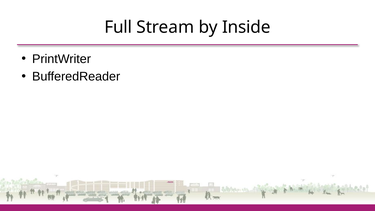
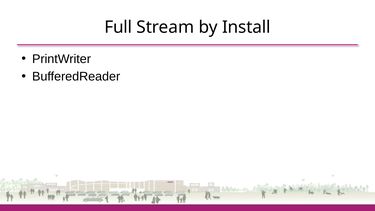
Inside: Inside -> Install (246, 27)
